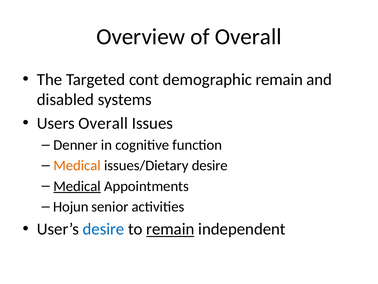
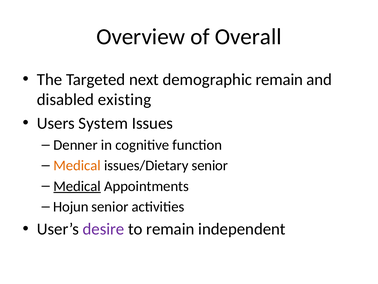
cont: cont -> next (144, 79)
systems: systems -> existing (125, 99)
Users Overall: Overall -> System (103, 123)
issues/Dietary desire: desire -> senior (210, 165)
desire colour: blue -> purple (104, 229)
remain underline: present -> none (170, 229)
